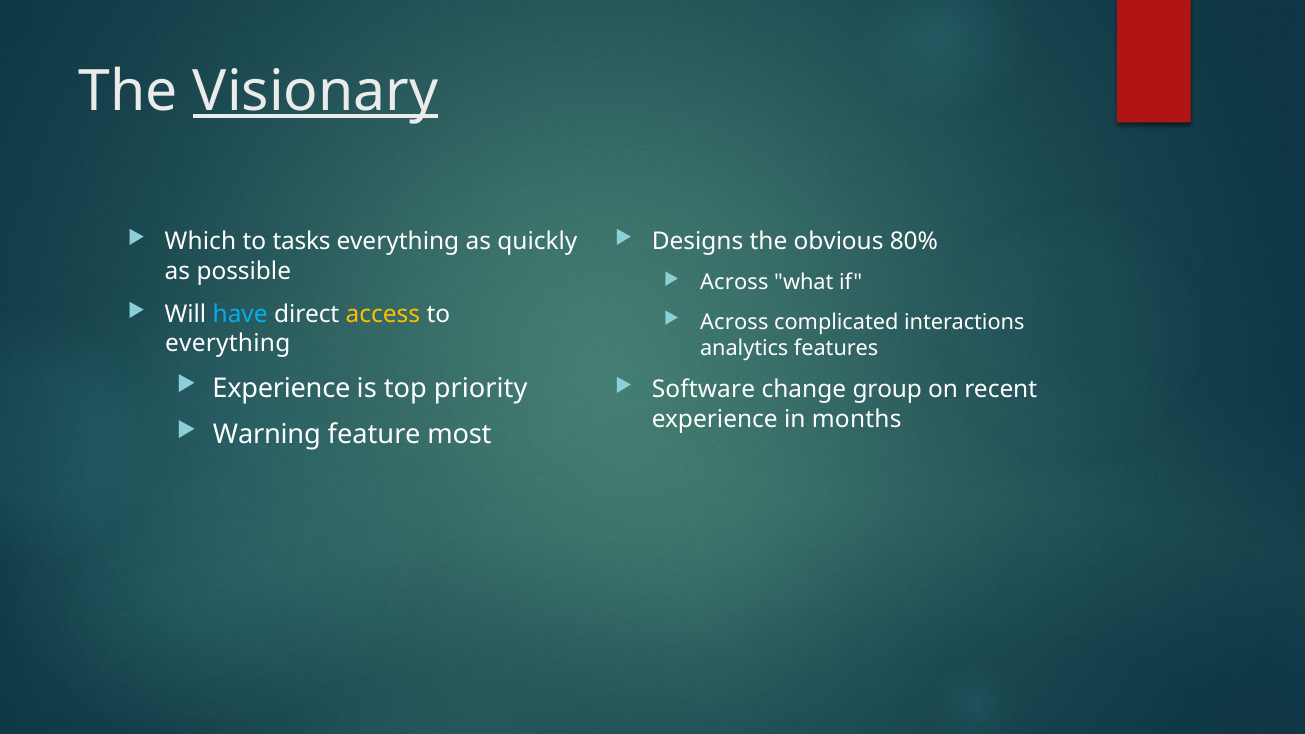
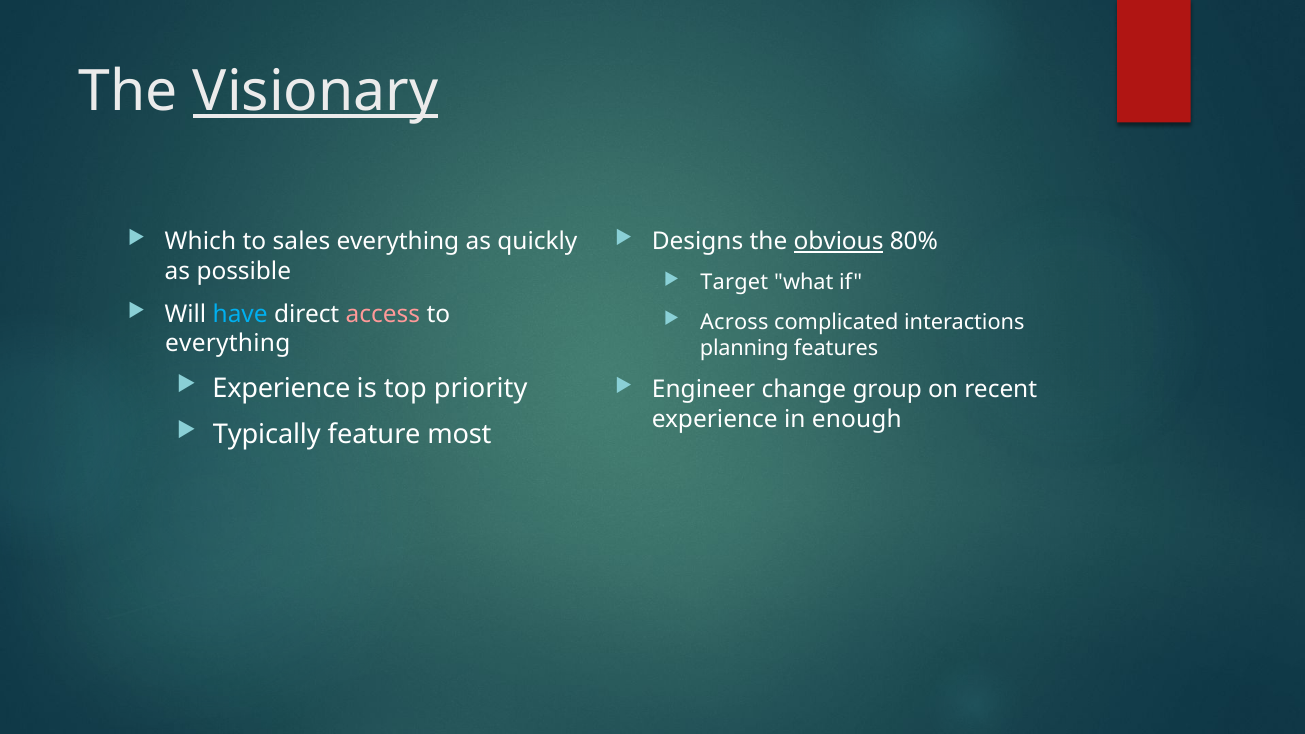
obvious underline: none -> present (839, 241)
tasks: tasks -> sales (301, 242)
Across: Across -> Target (734, 282)
access colour: yellow -> pink (383, 314)
analytics: analytics -> planning (744, 348)
Software: Software -> Engineer (704, 390)
months: months -> enough (857, 419)
Warning: Warning -> Typically (267, 435)
